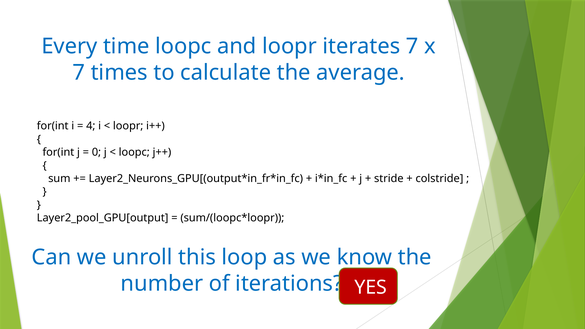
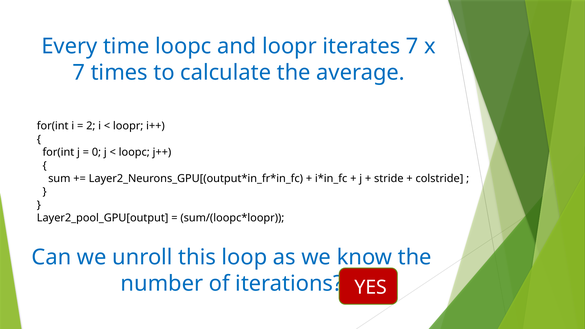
4: 4 -> 2 (91, 126)
